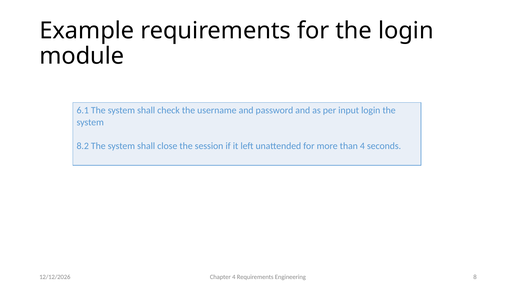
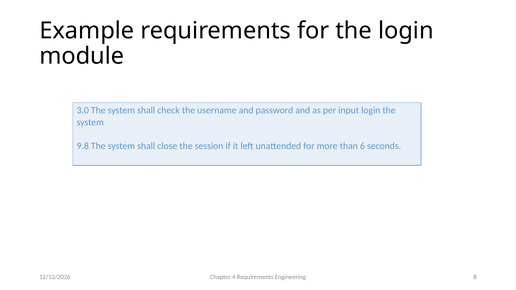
6.1: 6.1 -> 3.0 (83, 111)
8.2: 8.2 -> 9.8 (83, 146)
than 4: 4 -> 6 (362, 146)
